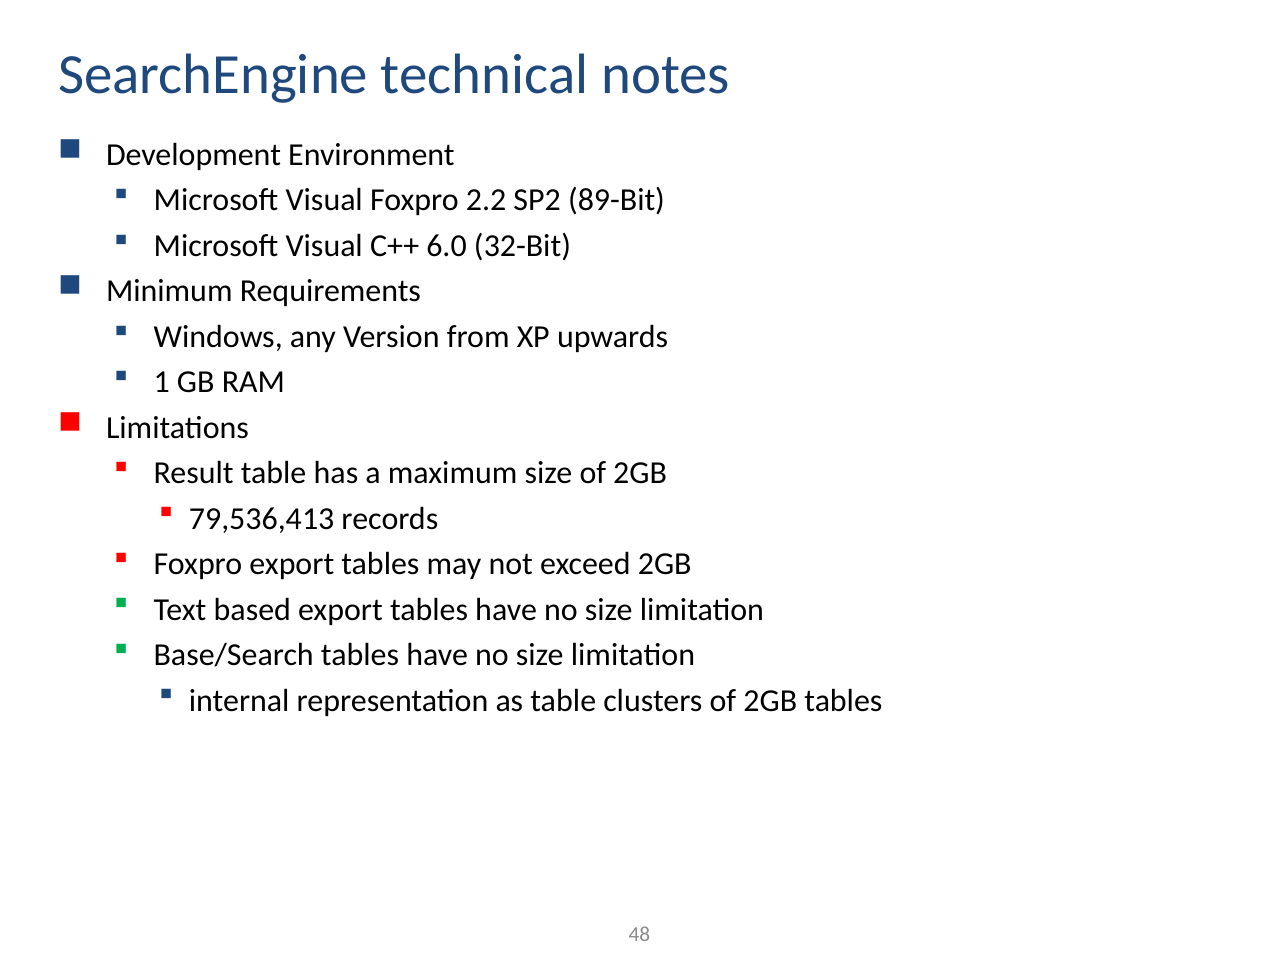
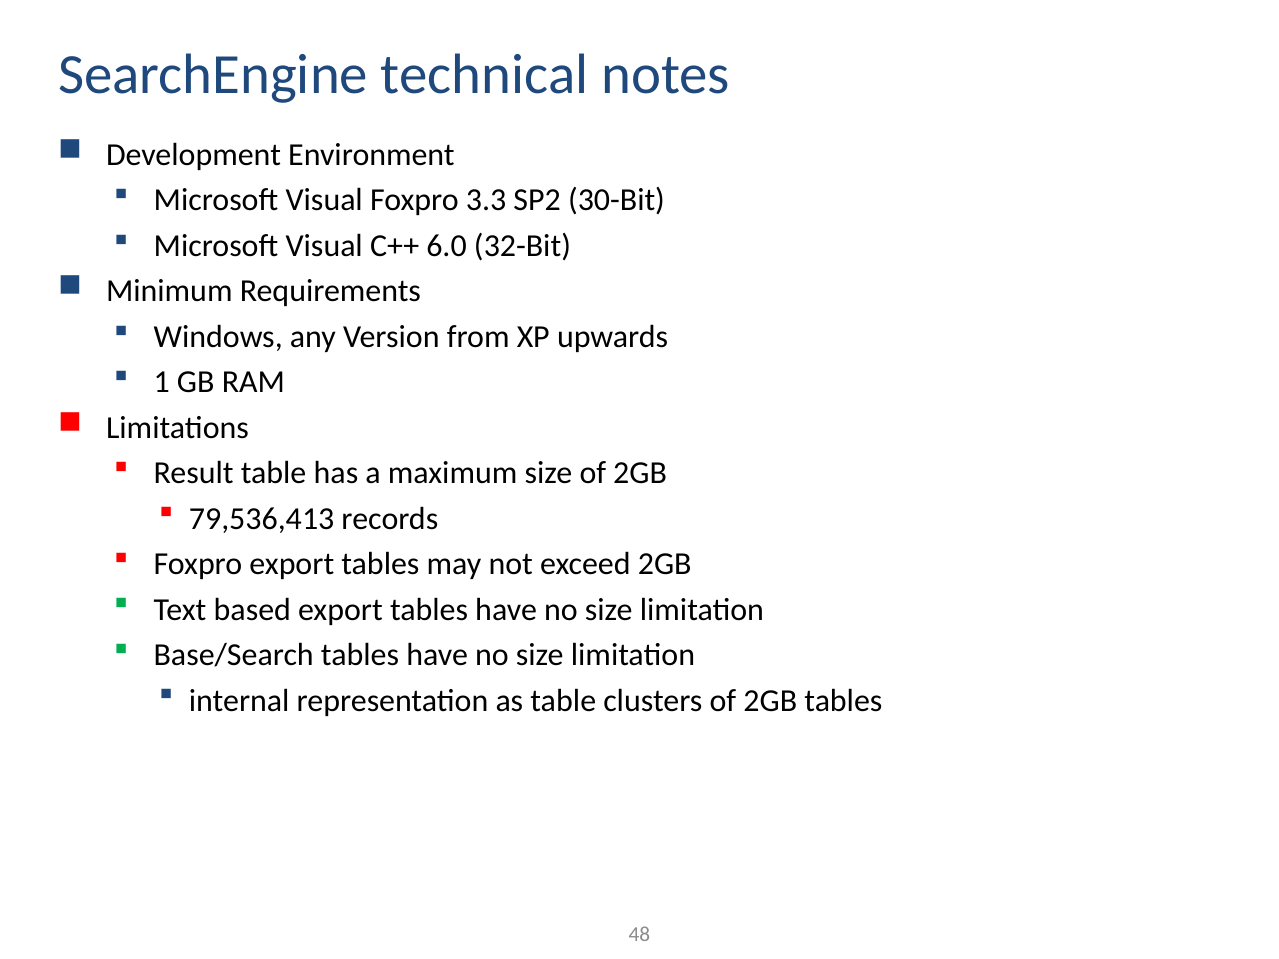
2.2: 2.2 -> 3.3 (486, 200)
89-Bit: 89-Bit -> 30-Bit (617, 200)
